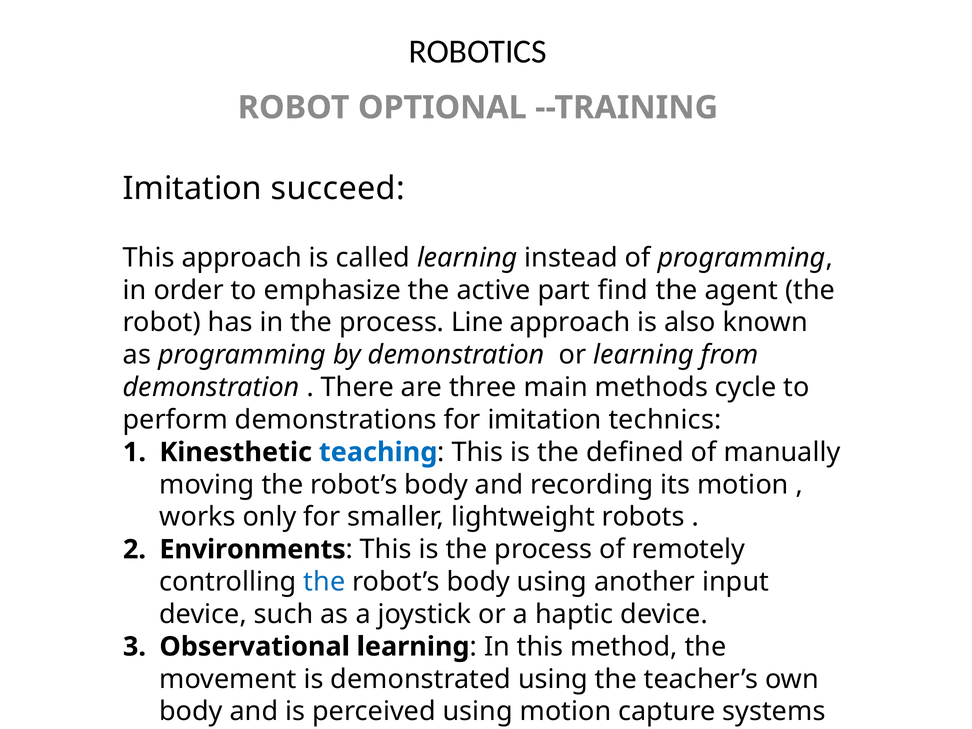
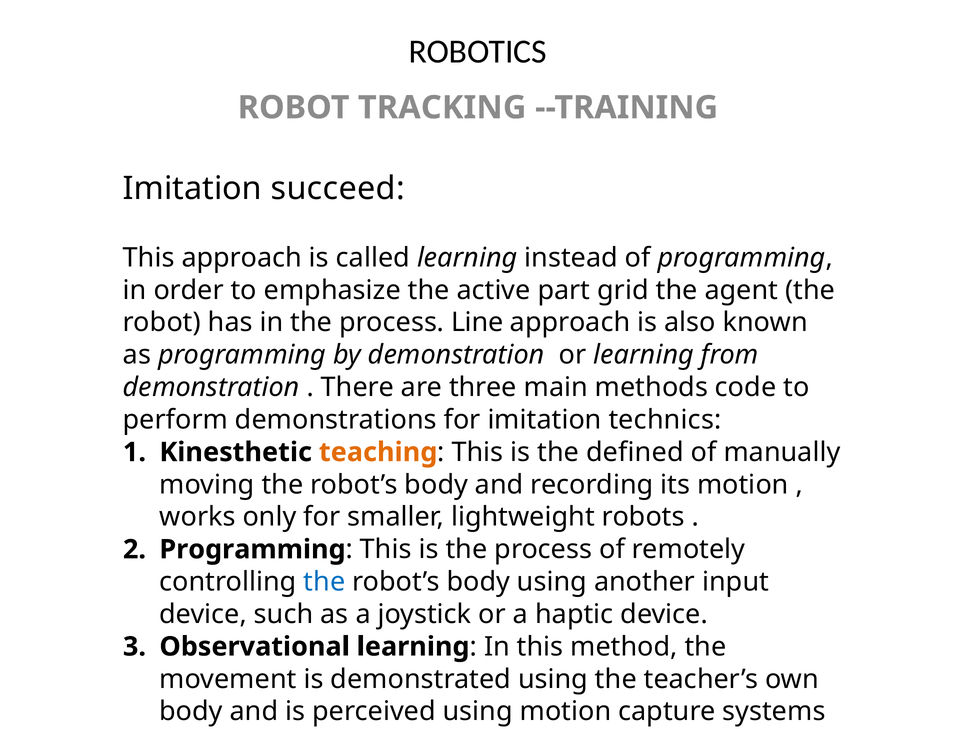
OPTIONAL: OPTIONAL -> TRACKING (442, 108)
find: find -> grid (623, 290)
cycle: cycle -> code (746, 387)
teaching colour: blue -> orange (378, 452)
Environments: Environments -> Programming (253, 549)
